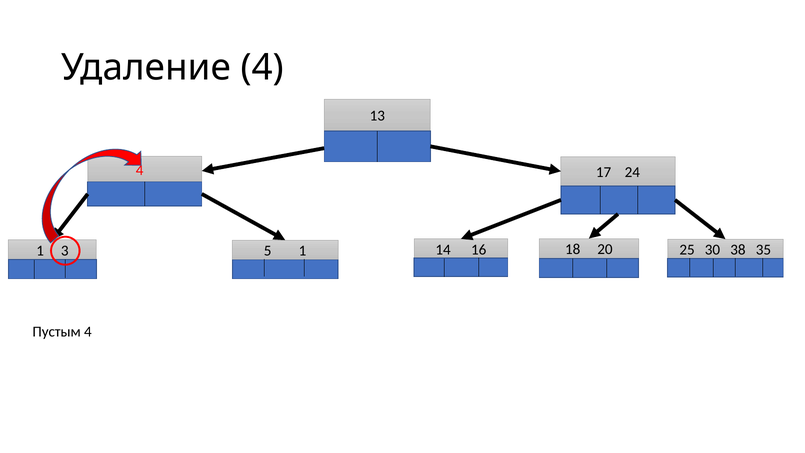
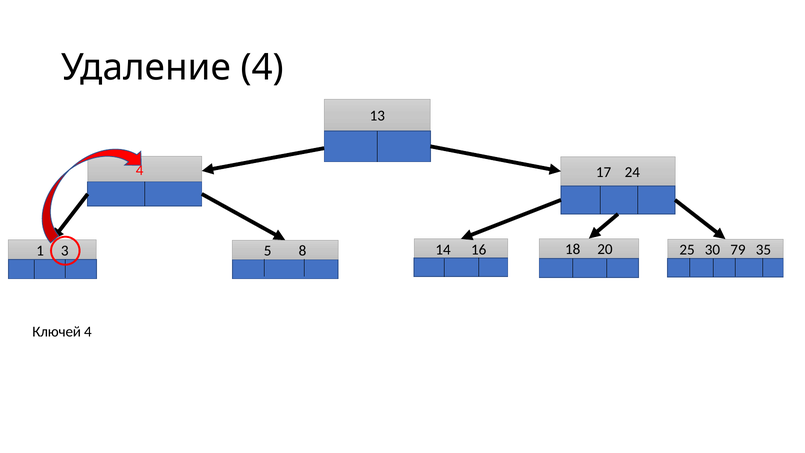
38: 38 -> 79 (738, 250)
5 1: 1 -> 8 (303, 251)
Пустым: Пустым -> Ключей (57, 331)
